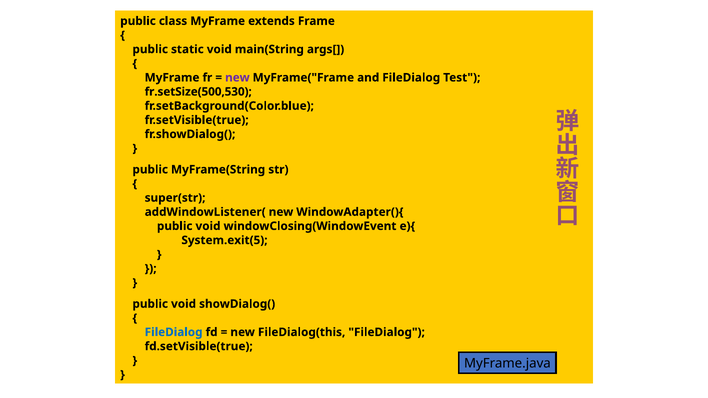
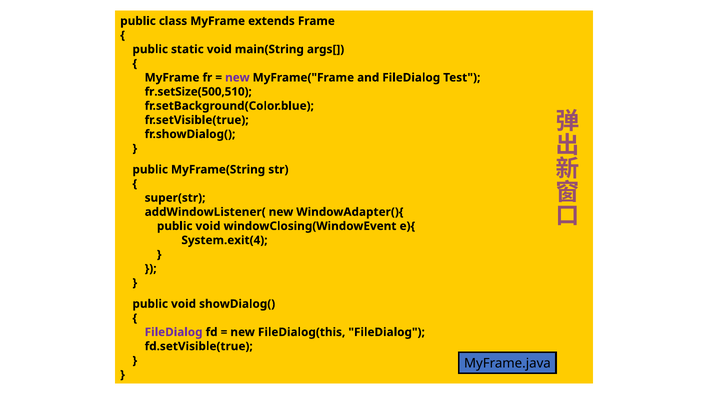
fr.setSize(500,530: fr.setSize(500,530 -> fr.setSize(500,510 (198, 92)
System.exit(5: System.exit(5 -> System.exit(4 (224, 240)
FileDialog colour: blue -> purple (174, 332)
